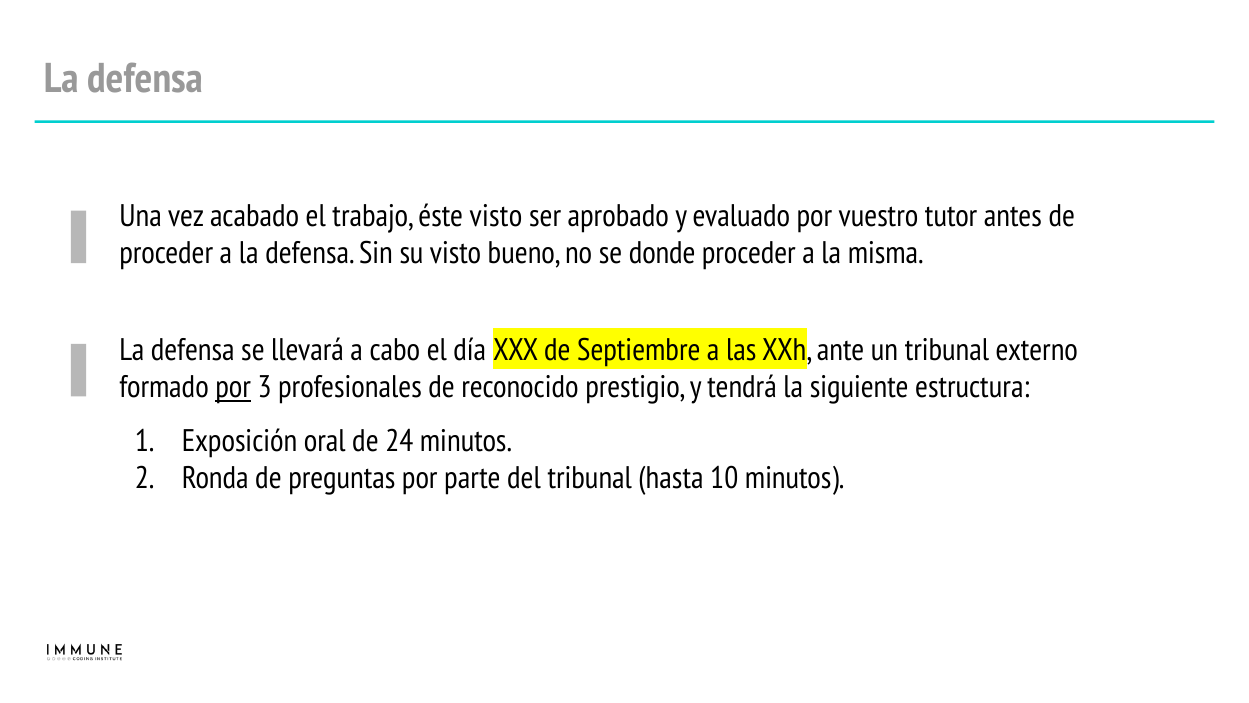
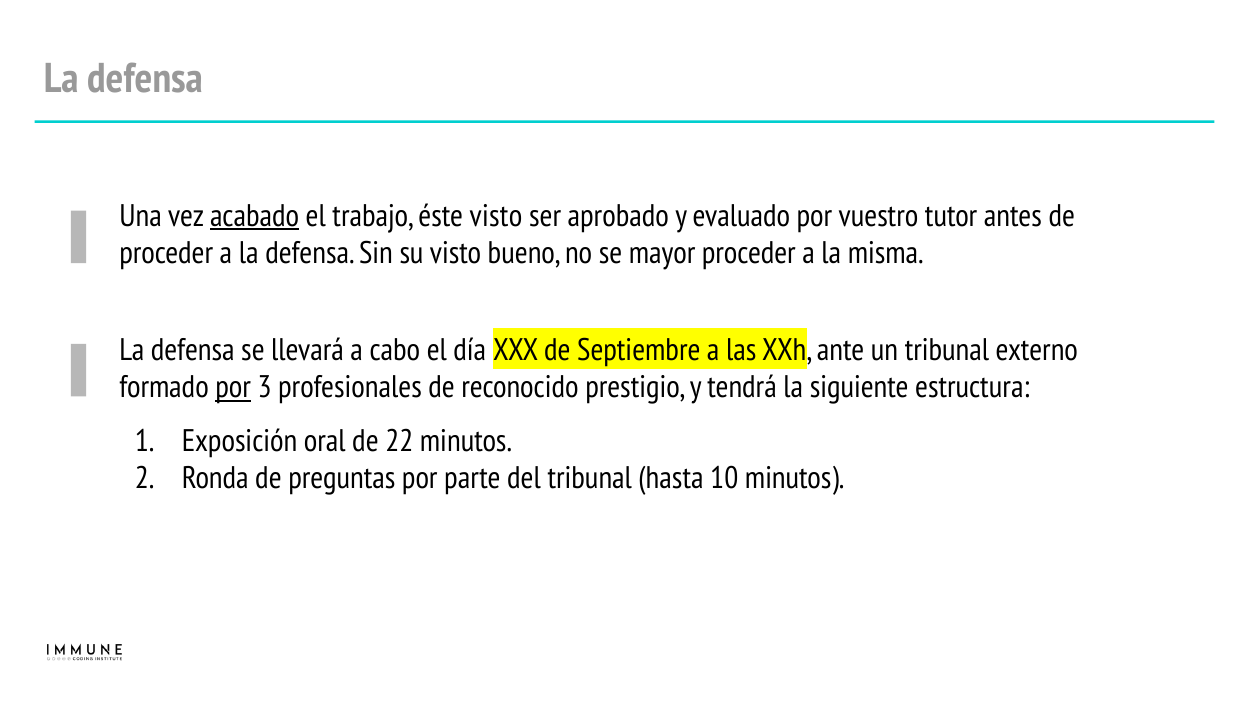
acabado underline: none -> present (255, 216)
donde: donde -> mayor (662, 253)
24: 24 -> 22 (399, 441)
